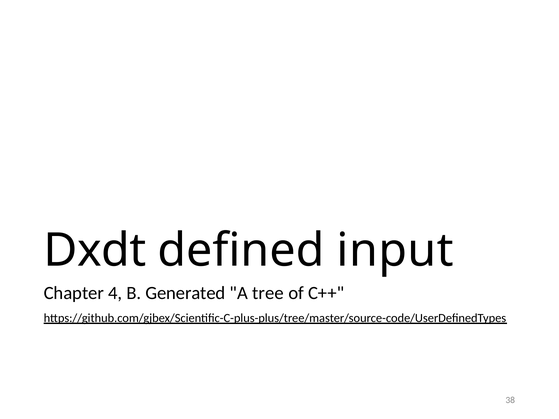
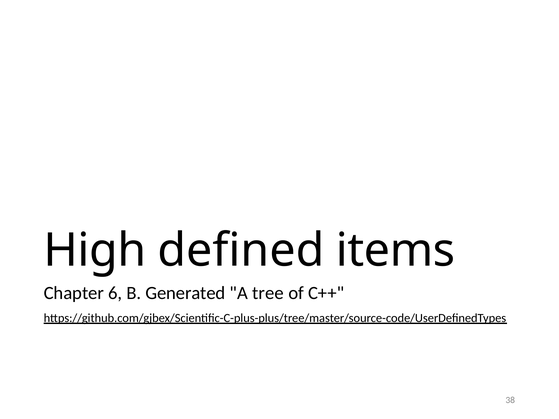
Dxdt: Dxdt -> High (95, 251)
input: input -> items (396, 251)
4: 4 -> 6 (115, 293)
